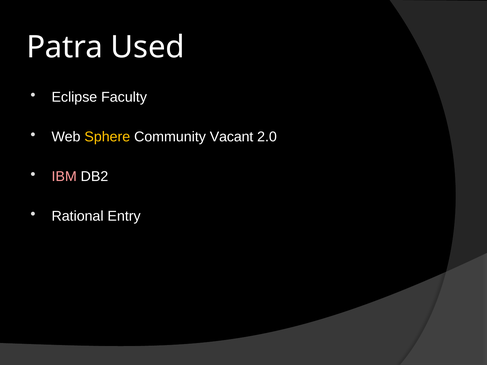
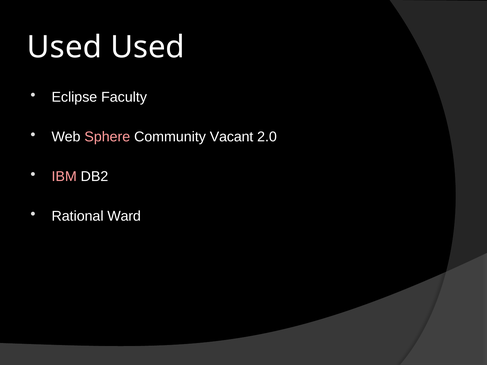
Patra: Patra -> Used (64, 47)
Sphere colour: yellow -> pink (107, 137)
Entry: Entry -> Ward (124, 216)
